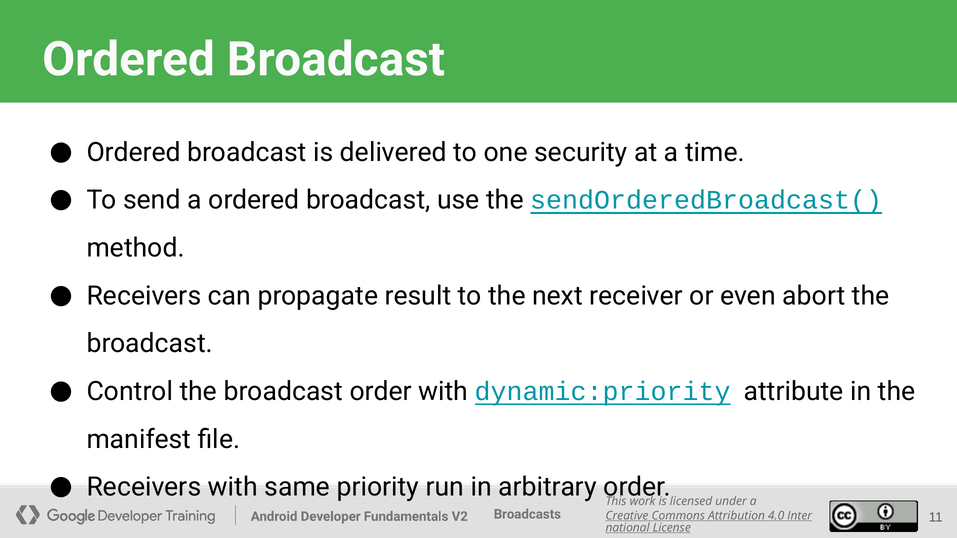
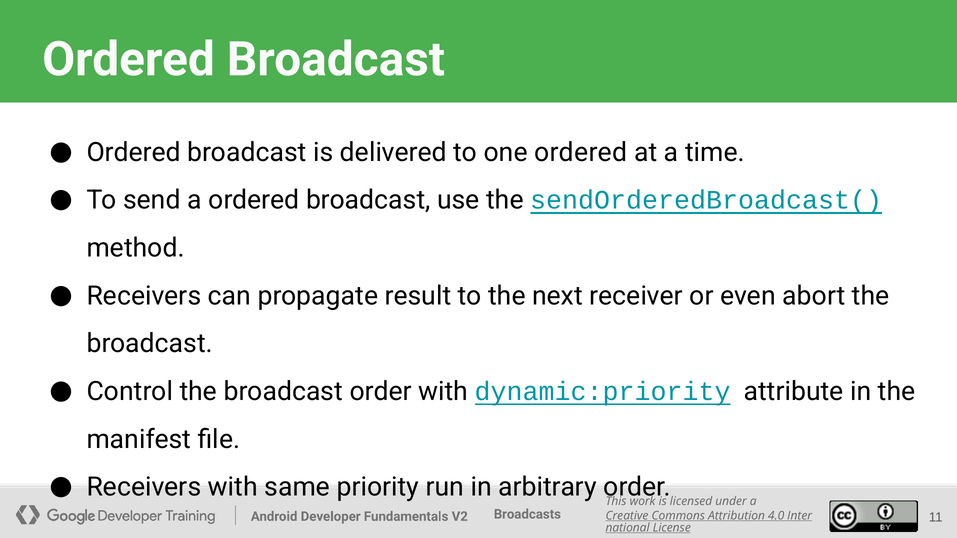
one security: security -> ordered (581, 152)
